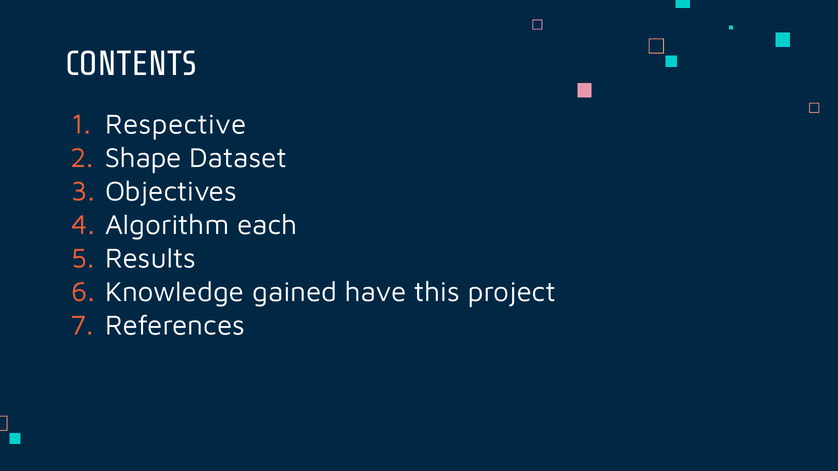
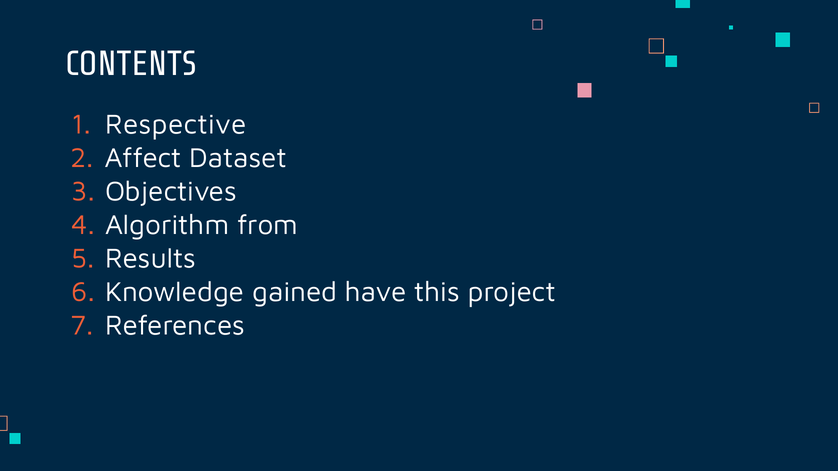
Shape: Shape -> Affect (143, 158)
each: each -> from (267, 225)
